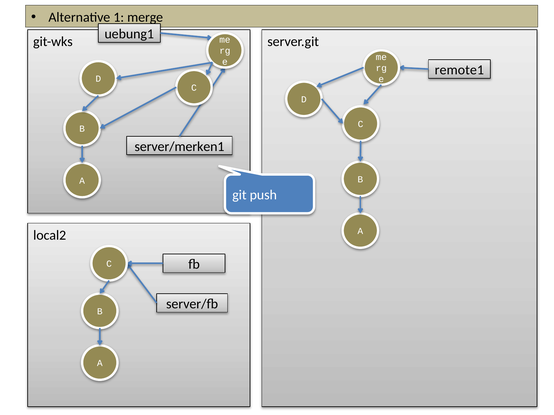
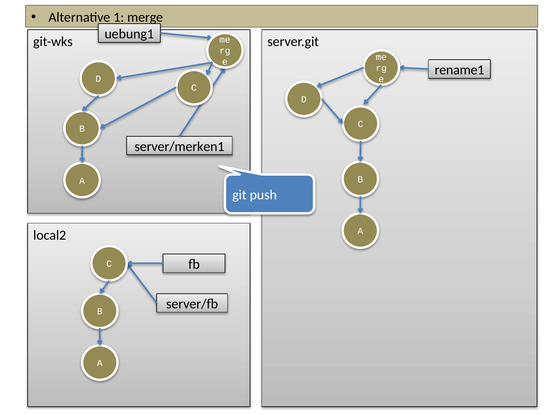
remote1: remote1 -> rename1 (459, 70)
